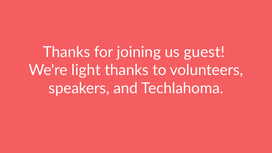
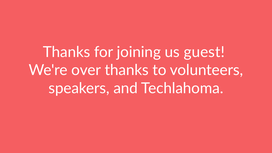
light: light -> over (86, 70)
